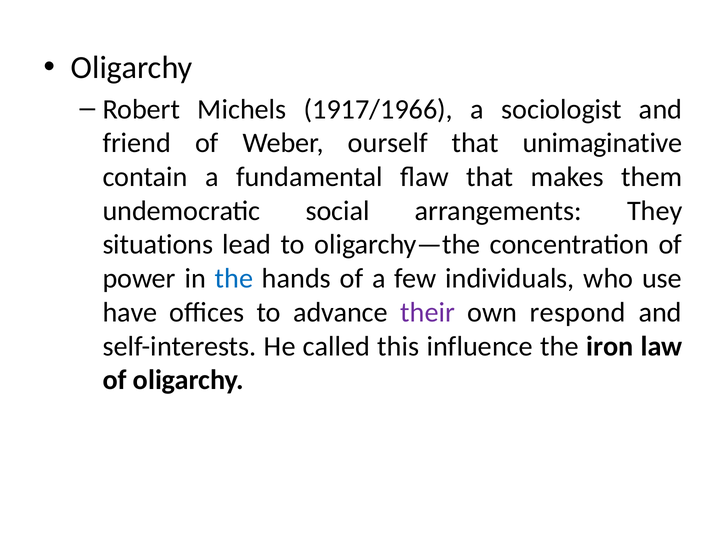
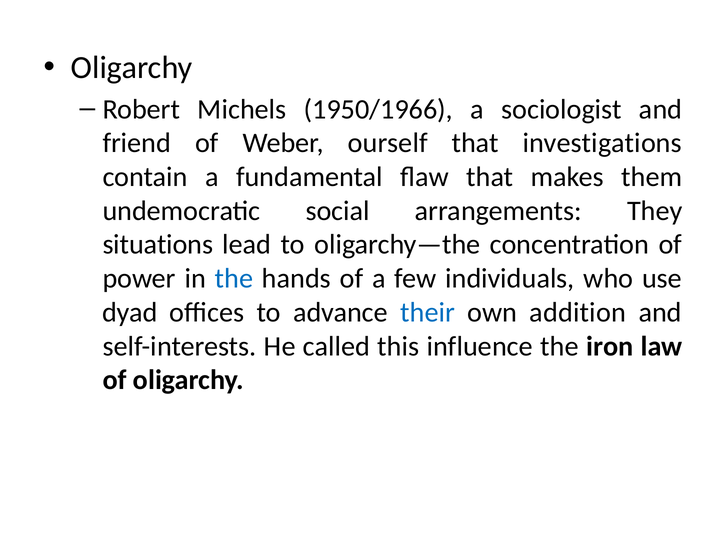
1917/1966: 1917/1966 -> 1950/1966 (378, 109)
unimaginative: unimaginative -> investigations (602, 143)
have: have -> dyad (130, 313)
their colour: purple -> blue (428, 313)
respond: respond -> addition (578, 313)
